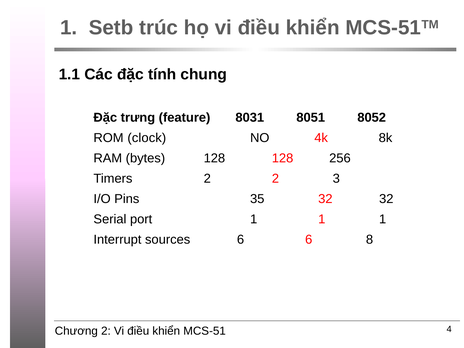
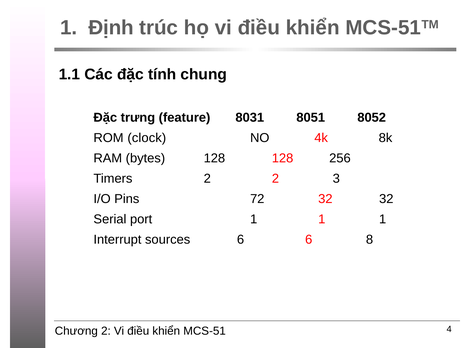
Setb: Setb -> Định (111, 28)
35: 35 -> 72 (257, 199)
